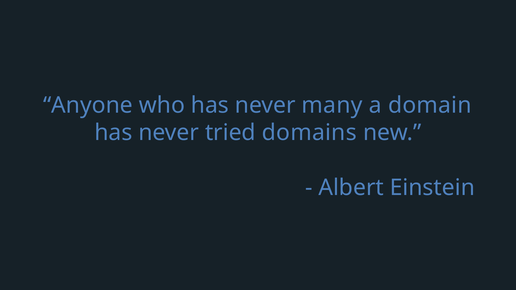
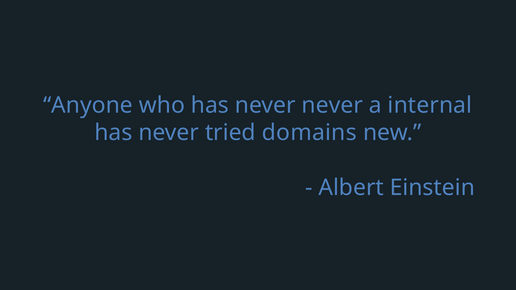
never many: many -> never (332, 105)
domain: domain -> internal (430, 105)
